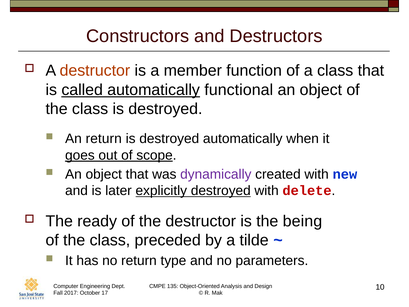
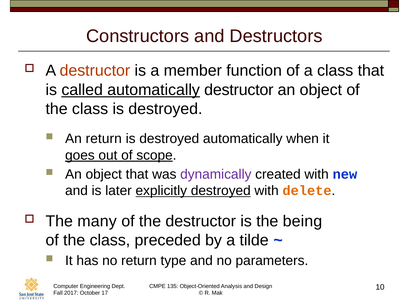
automatically functional: functional -> destructor (239, 90)
delete colour: red -> orange (307, 190)
ready: ready -> many (97, 221)
